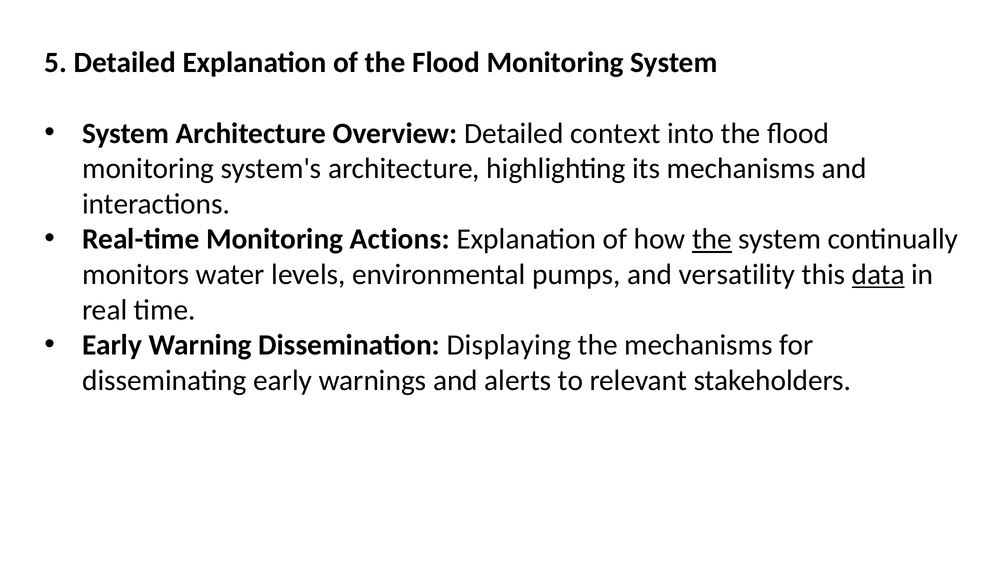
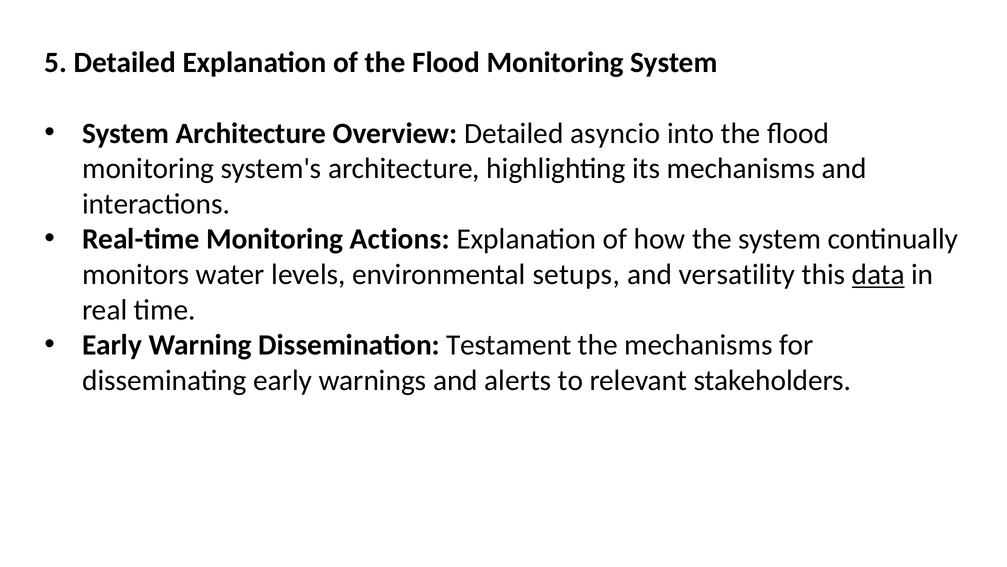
context: context -> asyncio (615, 133)
the underline: present -> none (712, 239)
pumps: pumps -> setups (576, 274)
Displaying: Displaying -> Testament (509, 345)
